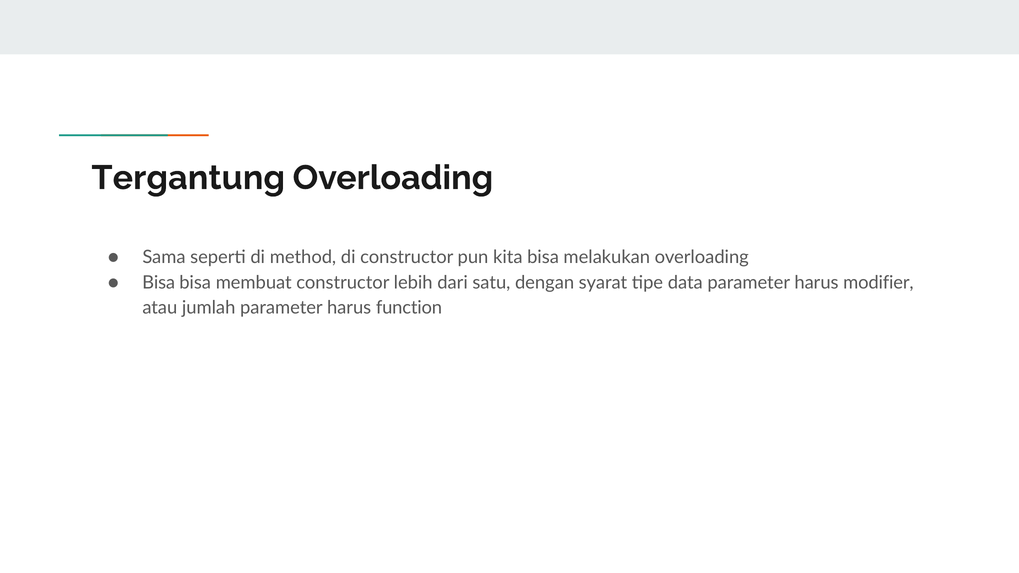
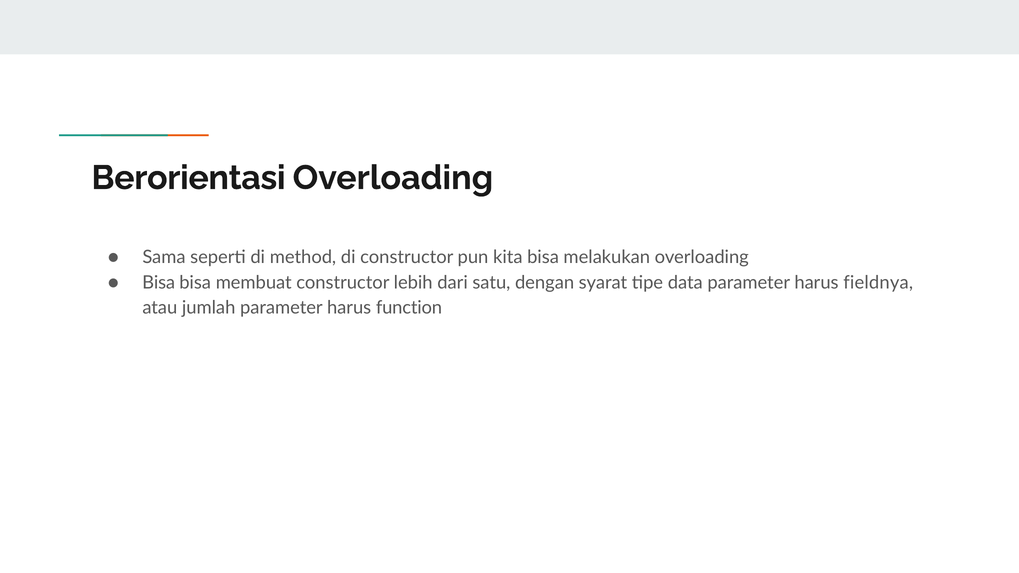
Tergantung: Tergantung -> Berorientasi (188, 178)
modifier: modifier -> fieldnya (878, 283)
